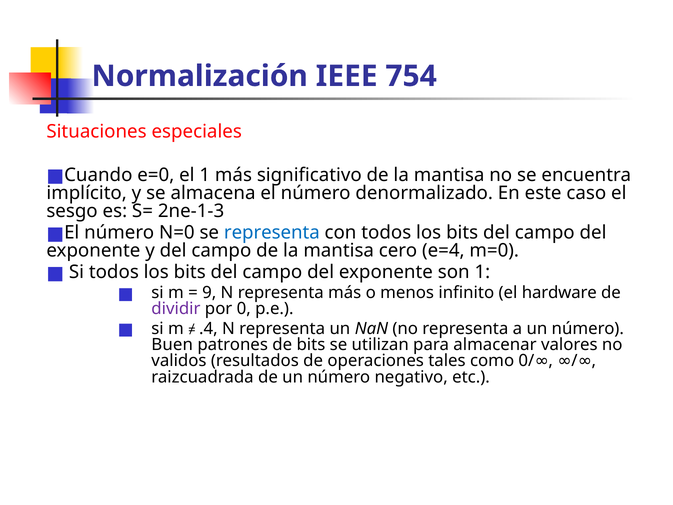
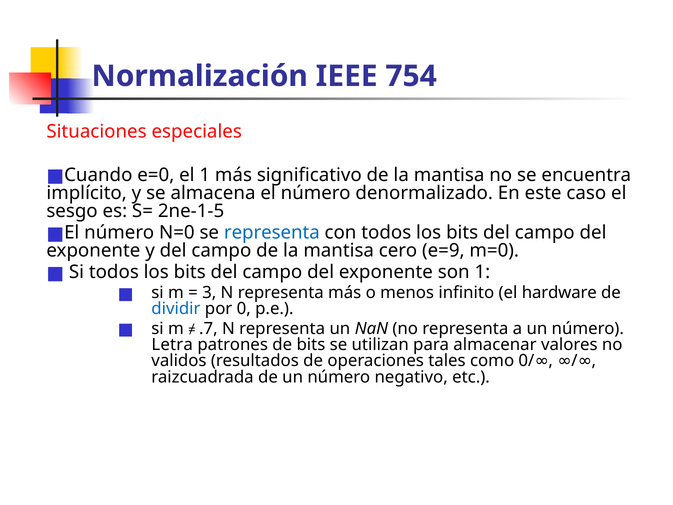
2ne-1-3: 2ne-1-3 -> 2ne-1-5 (191, 211)
e=4: e=4 -> e=9 (443, 250)
9: 9 -> 3 (209, 293)
dividir colour: purple -> blue (176, 309)
.4: .4 -> .7 (208, 328)
Buen: Buen -> Letra (172, 344)
